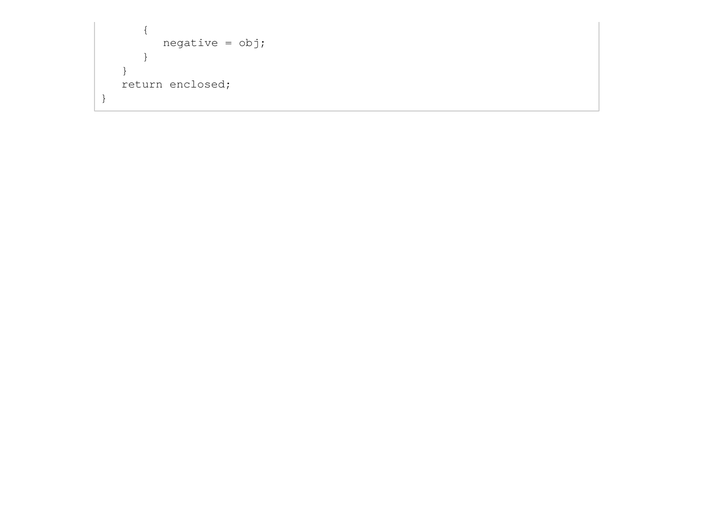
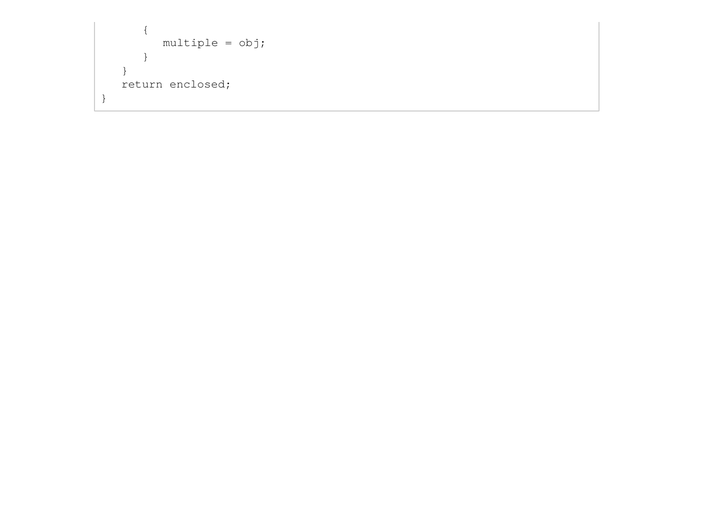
negative: negative -> multiple (191, 43)
